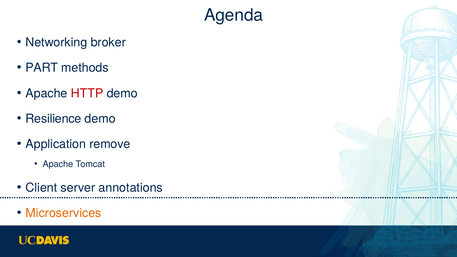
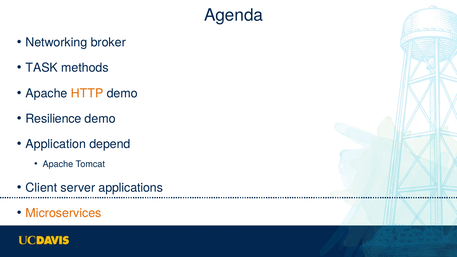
PART: PART -> TASK (42, 68)
HTTP colour: red -> orange (87, 93)
remove: remove -> depend (110, 144)
annotations: annotations -> applications (131, 188)
